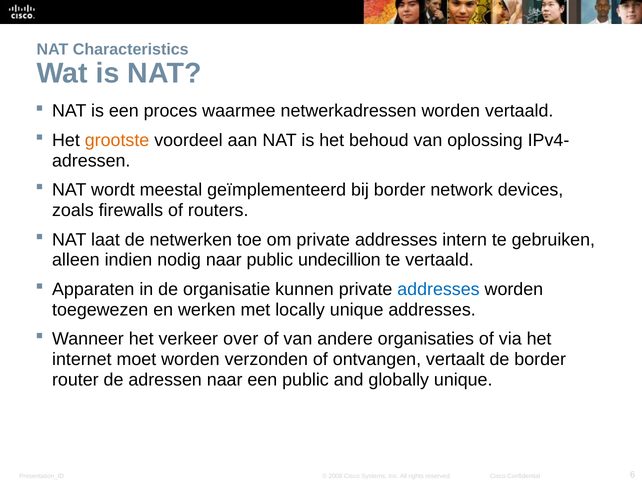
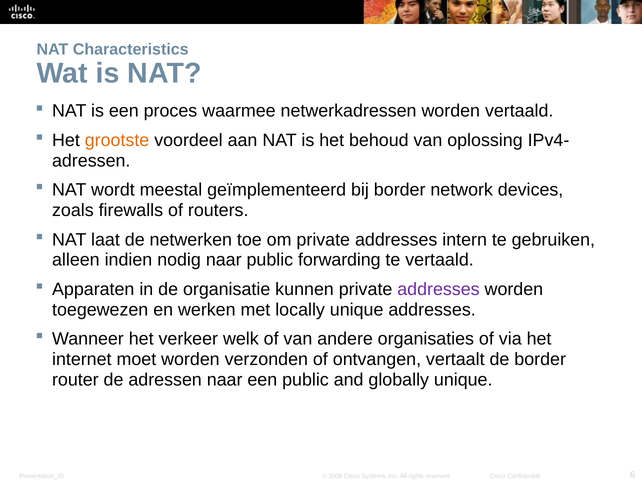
undecillion: undecillion -> forwarding (339, 260)
addresses colour: blue -> purple (438, 289)
over: over -> welk (241, 339)
